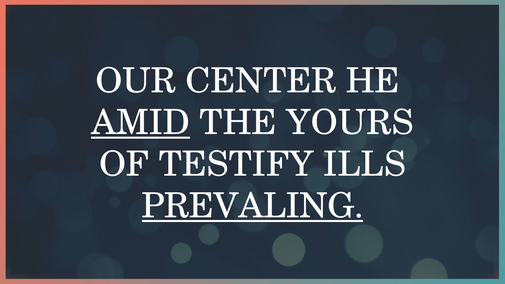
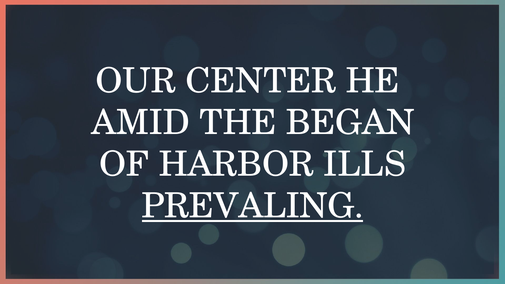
AMID underline: present -> none (141, 123)
YOURS: YOURS -> BEGAN (350, 123)
TESTIFY: TESTIFY -> HARBOR (236, 164)
